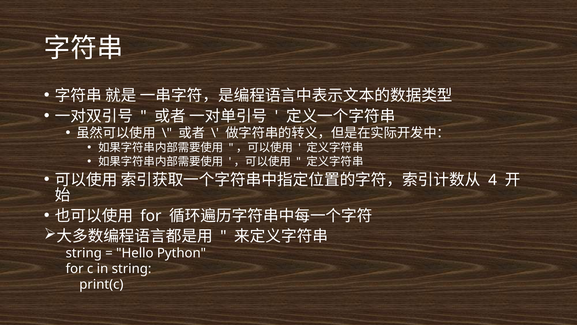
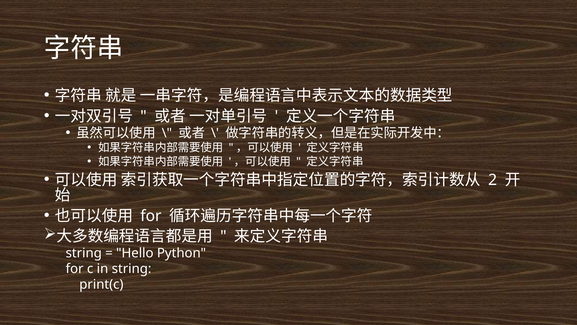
4: 4 -> 2 (493, 180)
